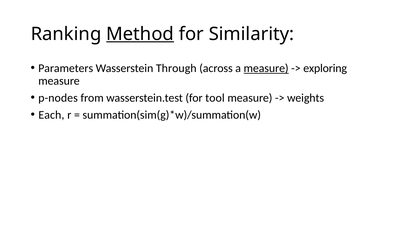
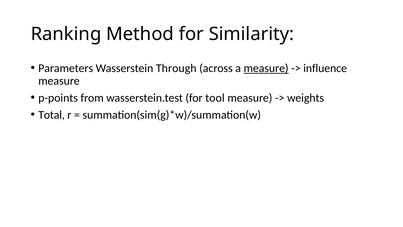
Method underline: present -> none (140, 34)
exploring: exploring -> influence (325, 68)
p-nodes: p-nodes -> p-points (58, 98)
Each: Each -> Total (52, 115)
